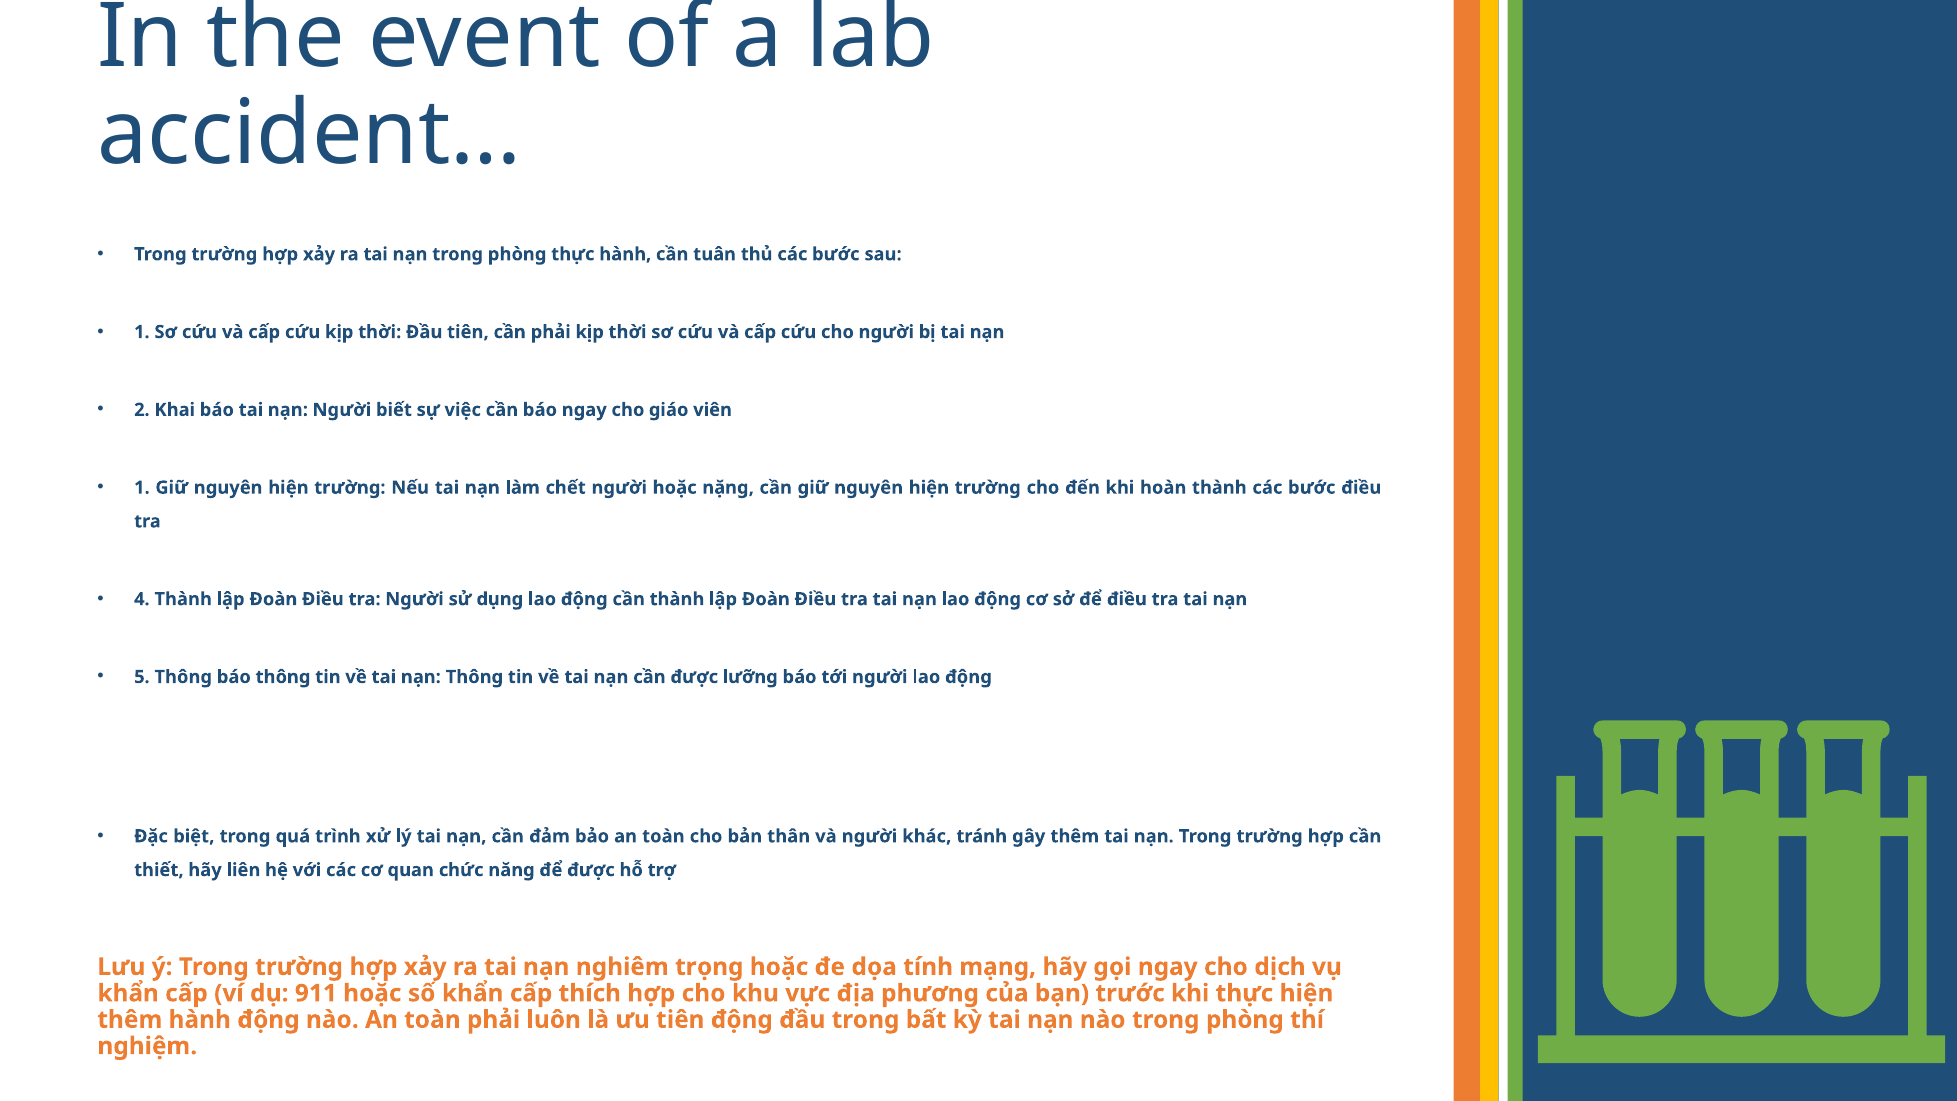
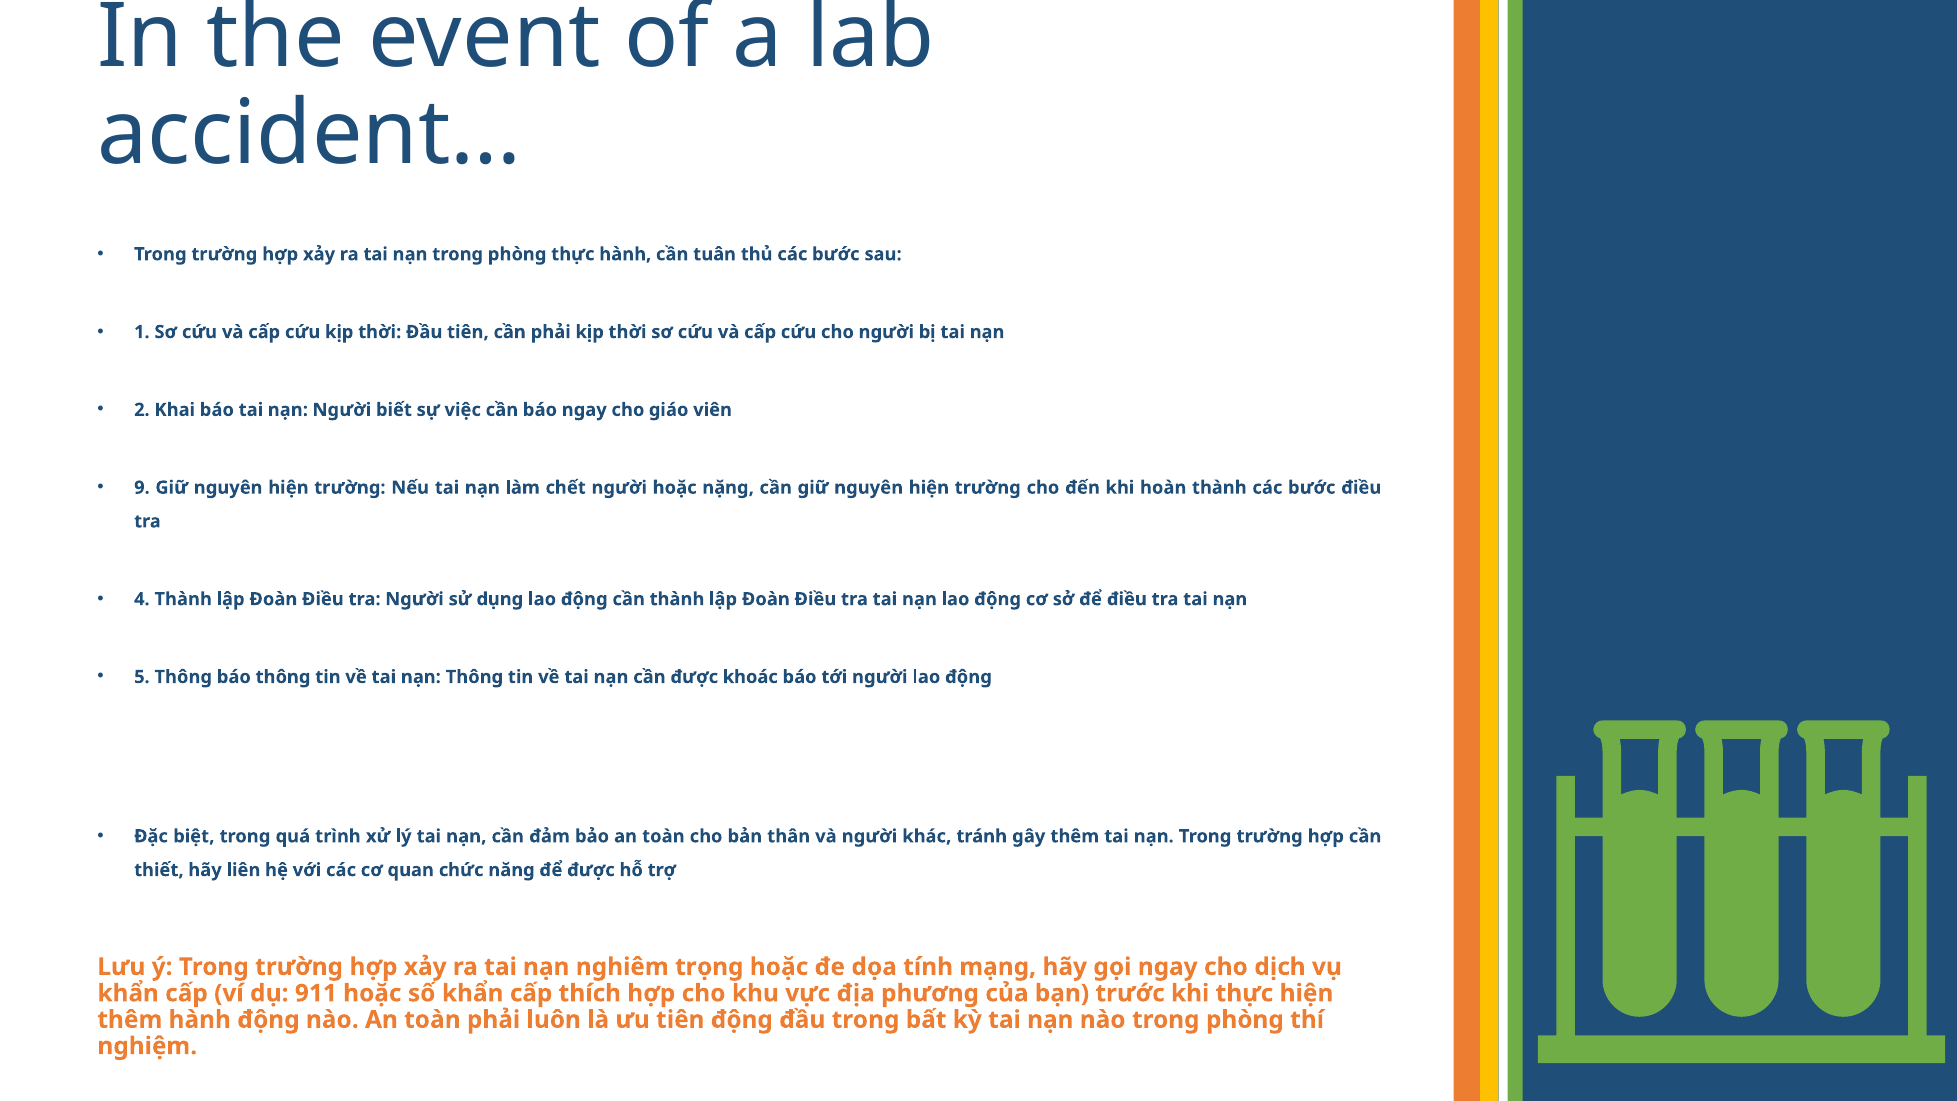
1: 1 -> 9 (142, 488)
lưỡng: lưỡng -> khoác (750, 677)
